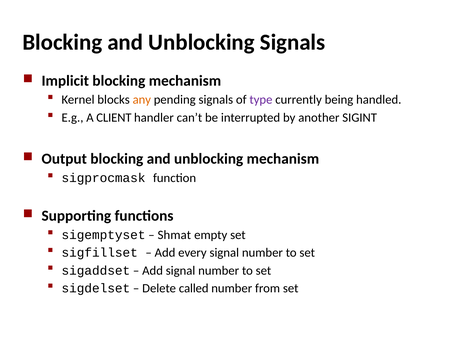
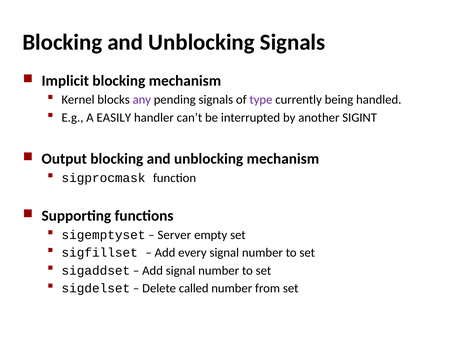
any colour: orange -> purple (142, 100)
CLIENT: CLIENT -> EASILY (114, 117)
Shmat: Shmat -> Server (174, 235)
